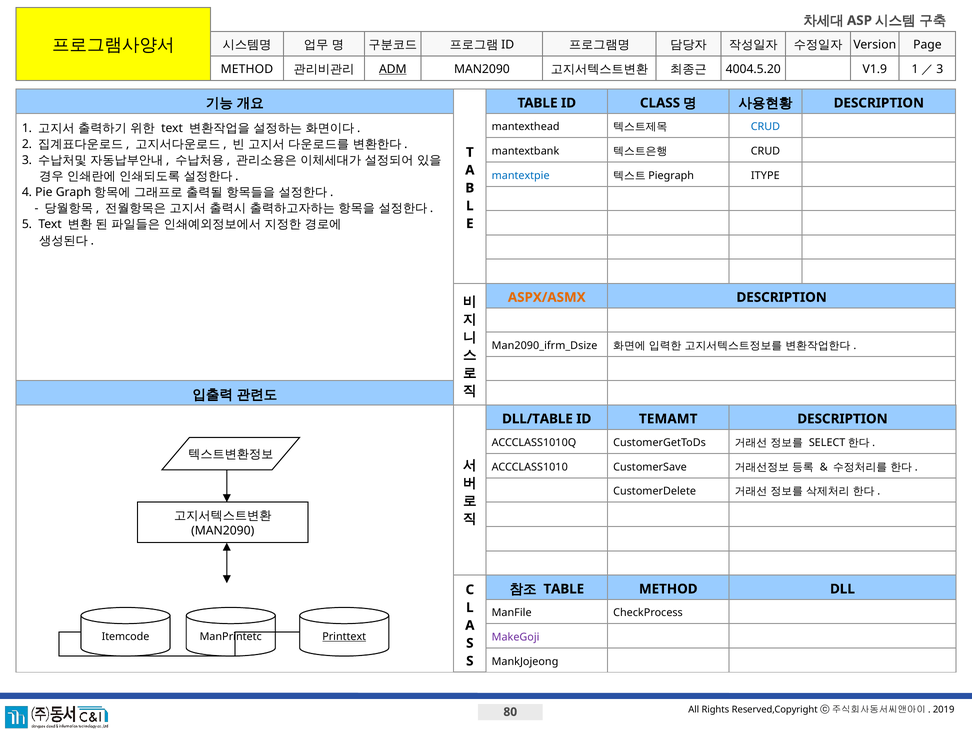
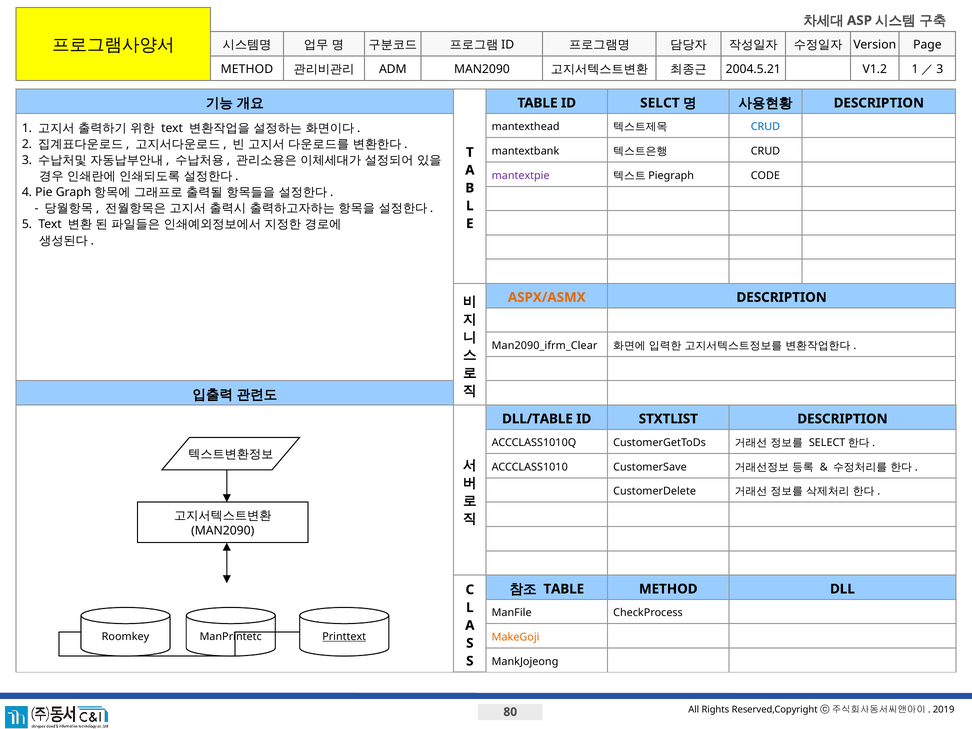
4004.5.20: 4004.5.20 -> 2004.5.21 (753, 69)
V1.9: V1.9 -> V1.2 (875, 69)
ADM underline: present -> none (393, 69)
CLASS: CLASS -> SELCT (660, 103)
mantextpie colour: blue -> purple (521, 176)
ITYPE: ITYPE -> CODE (765, 176)
Man2090_ifrm_Dsize: Man2090_ifrm_Dsize -> Man2090_ifrm_Clear (545, 346)
TEMAMT: TEMAMT -> STXTLIST (668, 419)
Itemcode: Itemcode -> Roomkey (125, 637)
MakeGoji colour: purple -> orange (516, 637)
